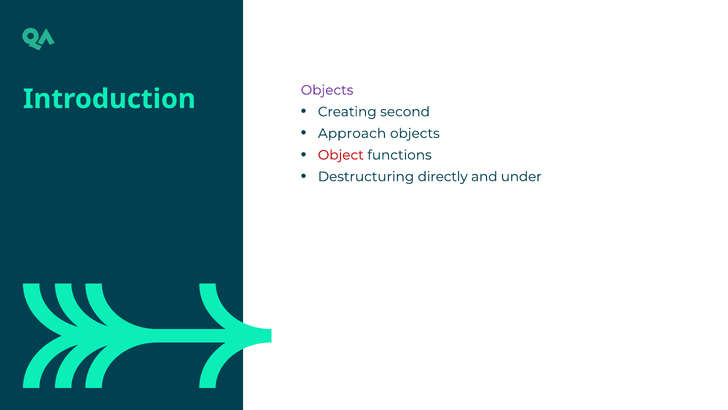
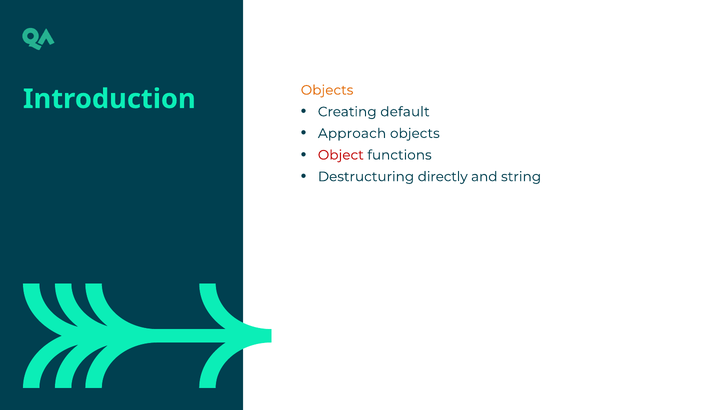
Objects colour: purple -> orange (327, 90)
second: second -> default (405, 112)
under: under -> string (521, 176)
